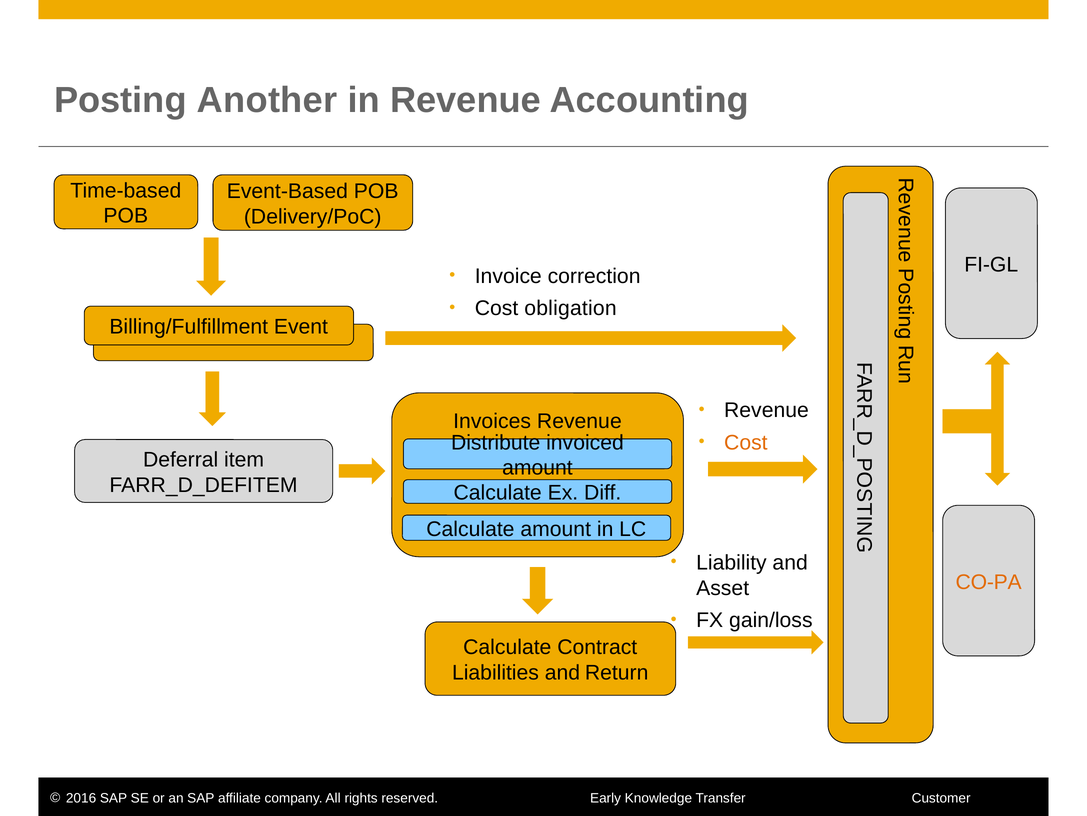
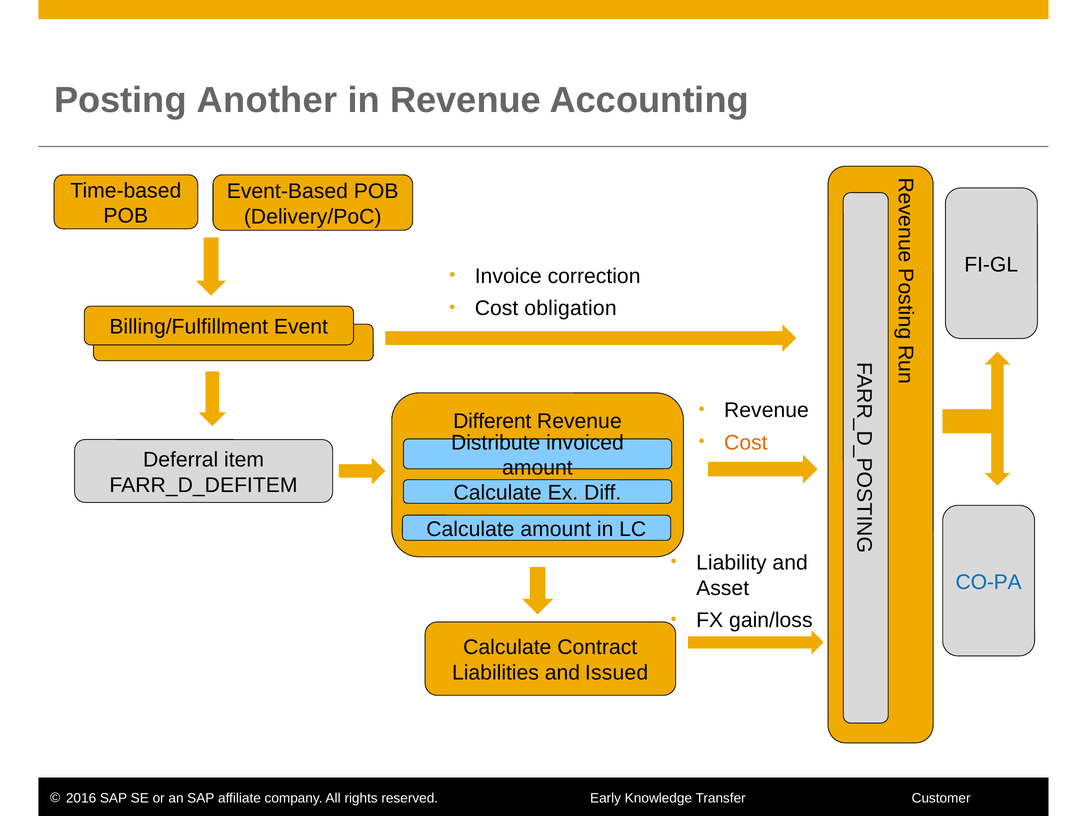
Invoices: Invoices -> Different (492, 421)
CO-PA colour: orange -> blue (989, 582)
Return: Return -> Issued (617, 672)
